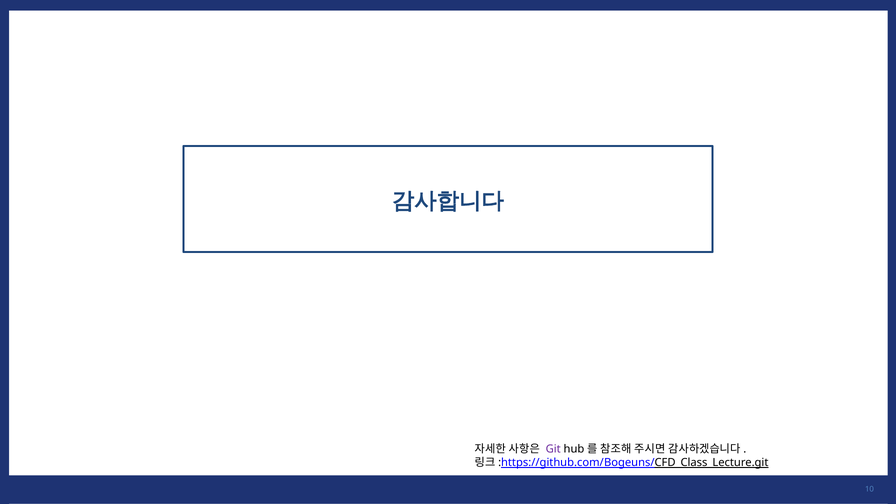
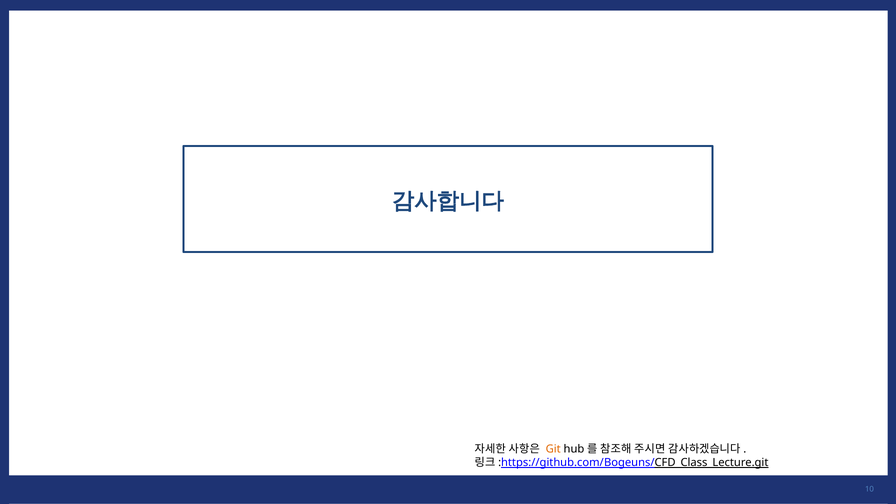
Git colour: purple -> orange (553, 449)
